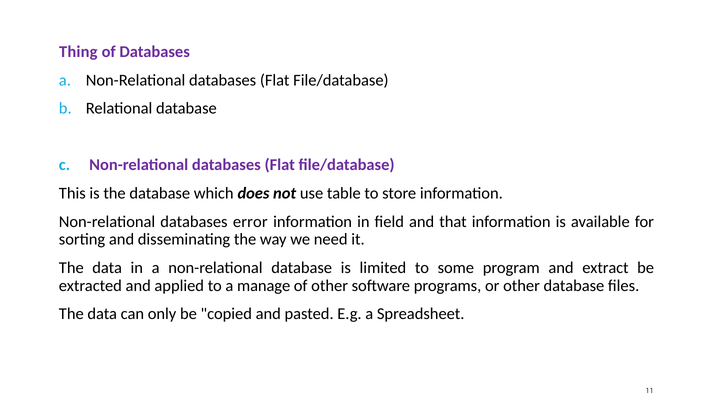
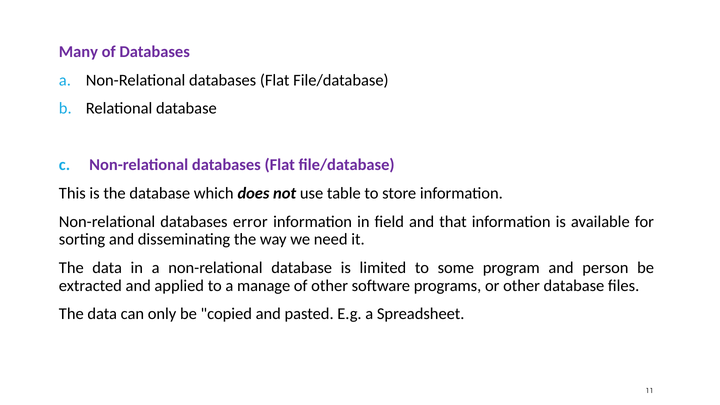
Thing: Thing -> Many (78, 52)
extract: extract -> person (605, 268)
